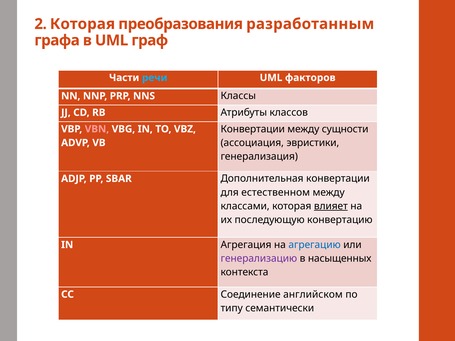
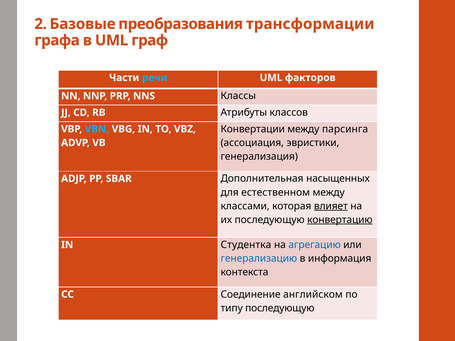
2 Которая: Которая -> Базовые (83, 24)
разработанным: разработанным -> трансформации (310, 24)
сущности: сущности -> парсинга (345, 129)
VBN colour: pink -> light blue (97, 129)
Дополнительная конвертации: конвертации -> насыщенных (338, 179)
конвертацию underline: none -> present (340, 220)
Агрегация: Агрегация -> Студентка (246, 245)
генерализацию colour: purple -> blue (259, 259)
насыщенных: насыщенных -> информация (340, 259)
типу семантически: семантически -> последующую (280, 308)
